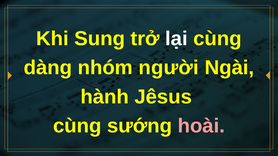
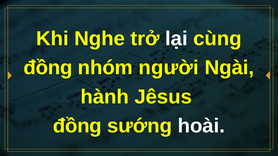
Sung: Sung -> Nghe (100, 39)
dàng: dàng -> đồng (48, 68)
cùng: cùng -> đồng (77, 126)
hoài colour: pink -> white (201, 126)
